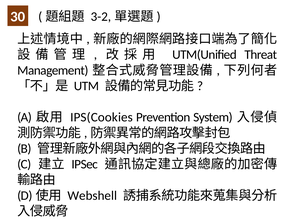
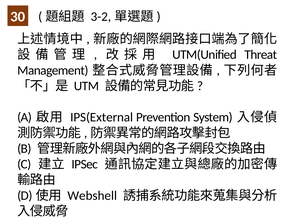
IPS(Cookies: IPS(Cookies -> IPS(External (102, 118)
